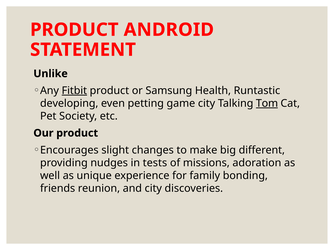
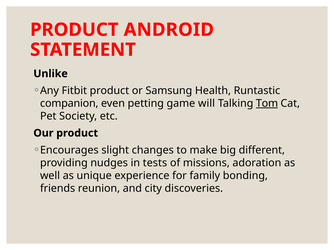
Fitbit underline: present -> none (74, 91)
developing: developing -> companion (69, 104)
game city: city -> will (207, 104)
